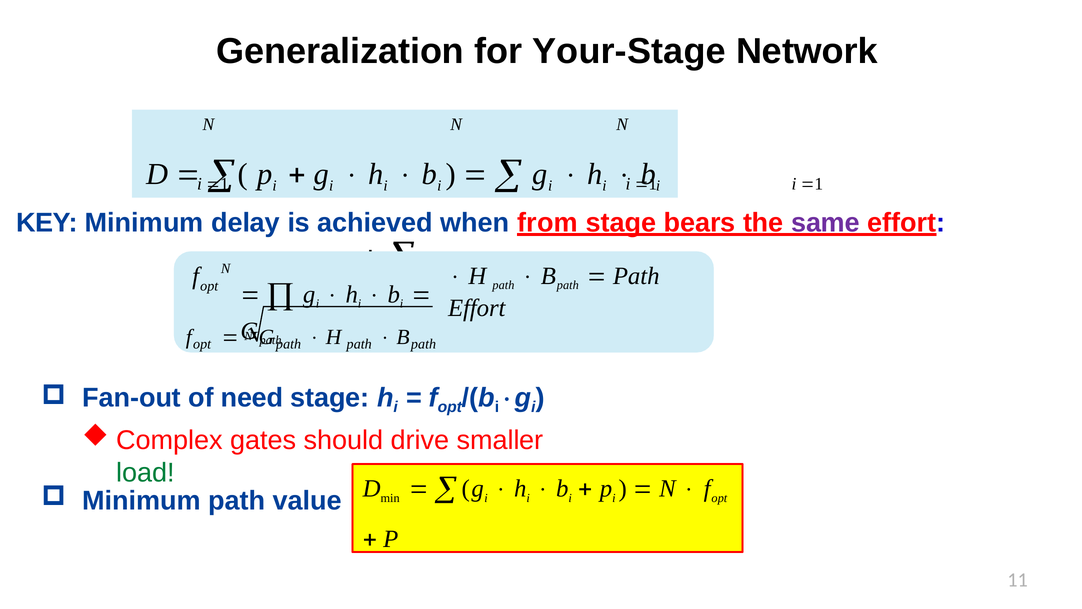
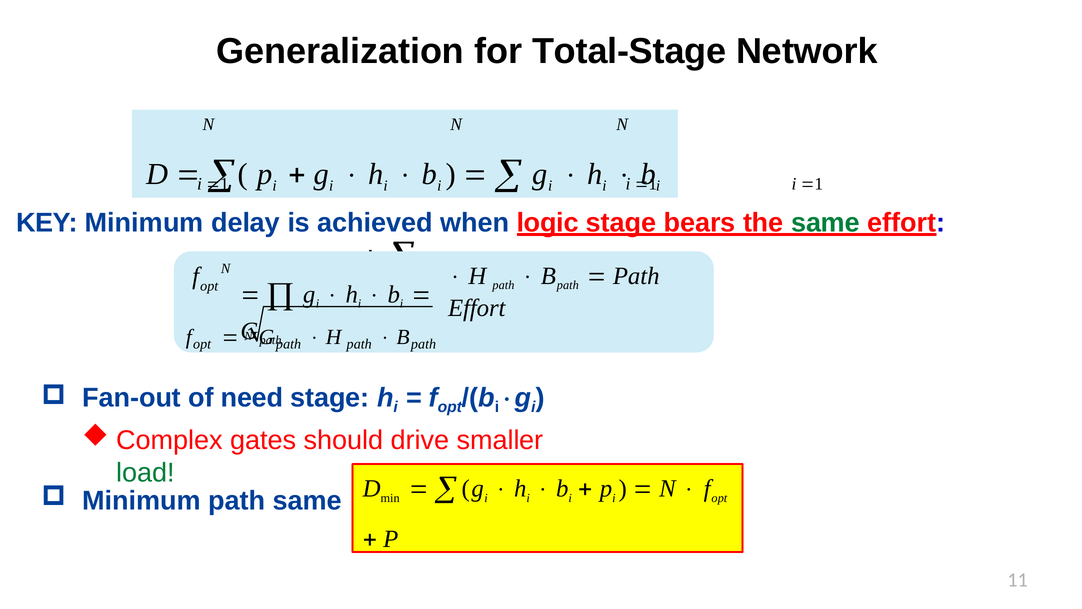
Your-Stage: Your-Stage -> Total-Stage (629, 51)
from: from -> logic (548, 223)
same colour: purple -> green (826, 223)
path value: value -> same (307, 500)
